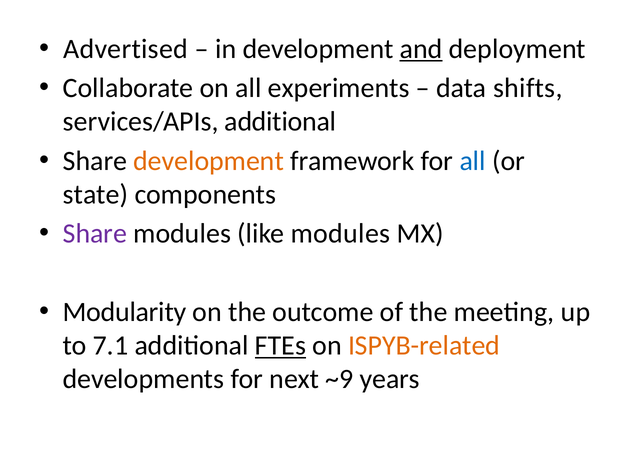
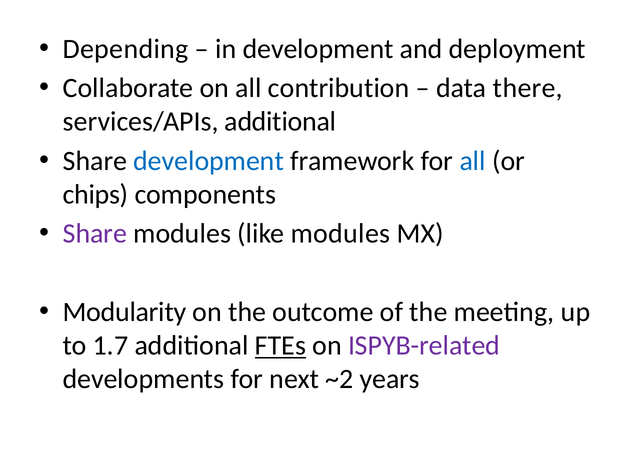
Advertised: Advertised -> Depending (126, 49)
and underline: present -> none (421, 49)
experiments: experiments -> contribution (339, 88)
shifts: shifts -> there (528, 88)
development colour: orange -> blue (209, 161)
state: state -> chips (96, 194)
7.1: 7.1 -> 1.7 (110, 345)
ISPYB-related colour: orange -> purple (424, 345)
~9: ~9 -> ~2 (340, 379)
